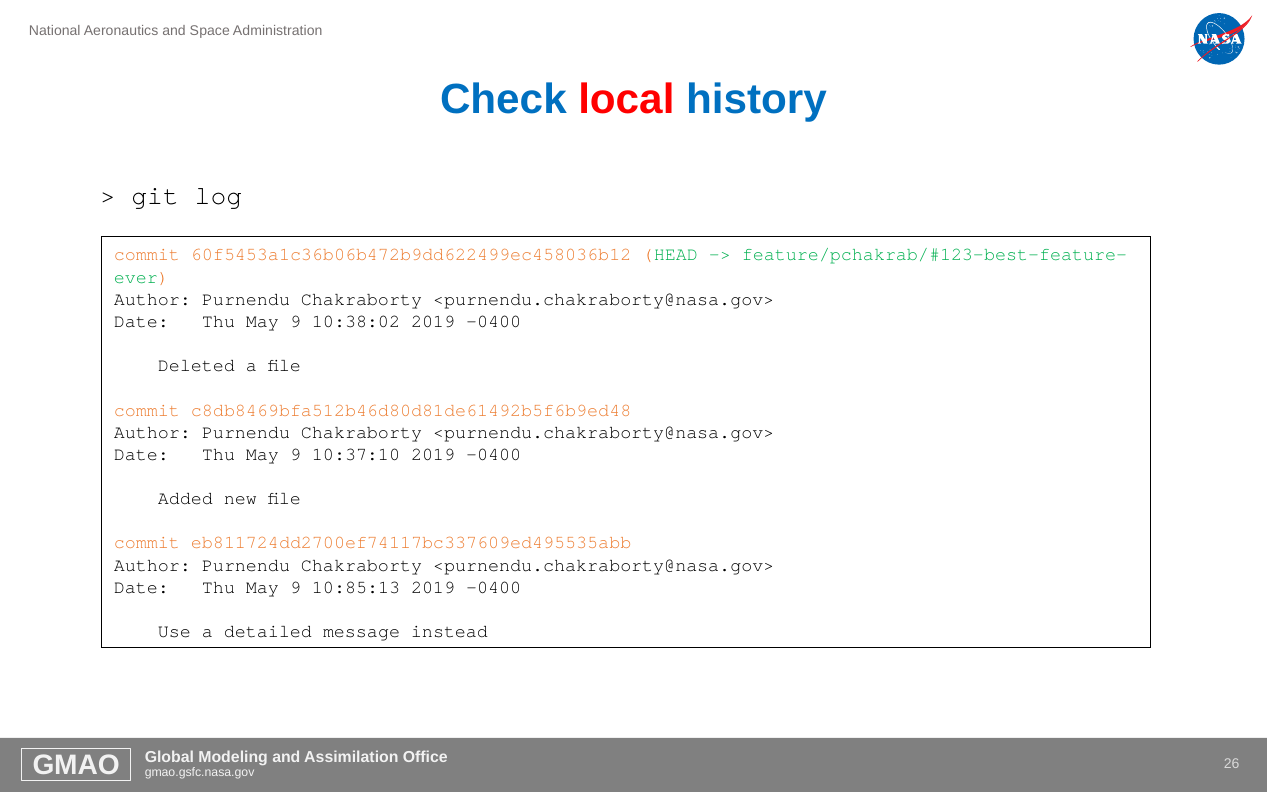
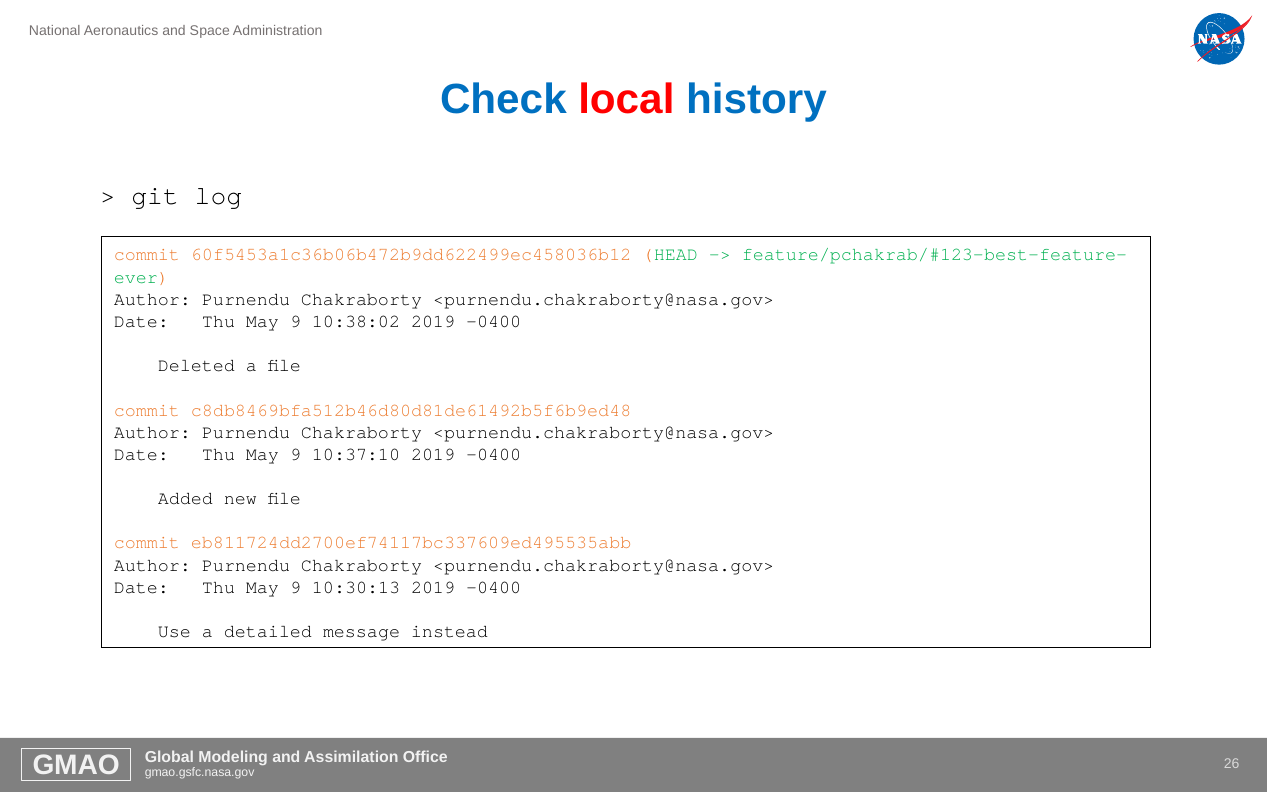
10:85:13: 10:85:13 -> 10:30:13 (356, 587)
